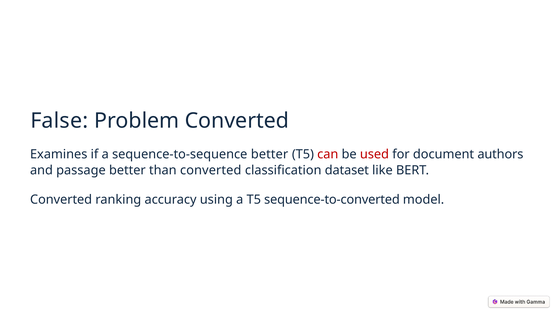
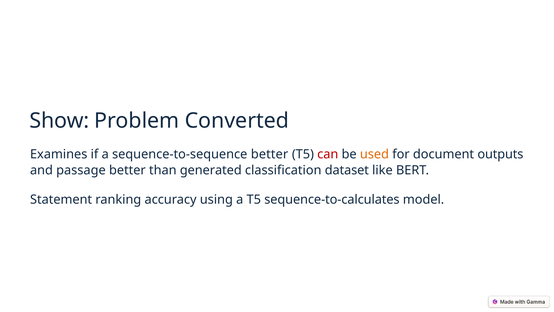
False: False -> Show (59, 121)
used colour: red -> orange (374, 154)
authors: authors -> outputs (500, 154)
than converted: converted -> generated (211, 170)
Converted: Converted -> Statement (61, 199)
sequence-to-converted: sequence-to-converted -> sequence-to-calculates (332, 199)
